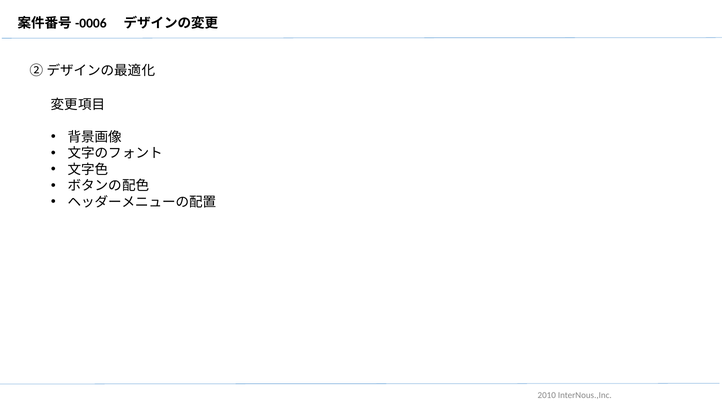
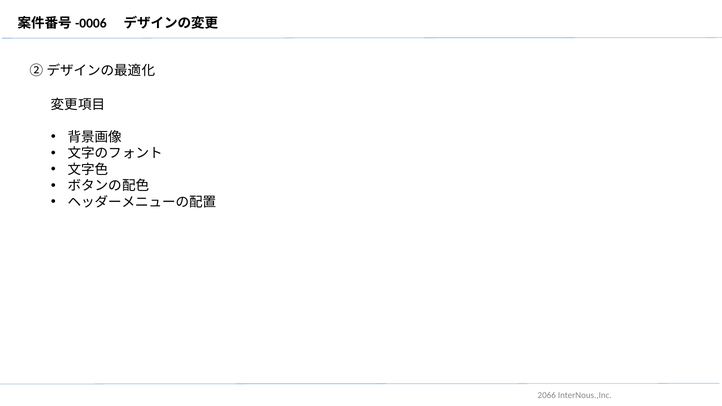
2010: 2010 -> 2066 (547, 395)
